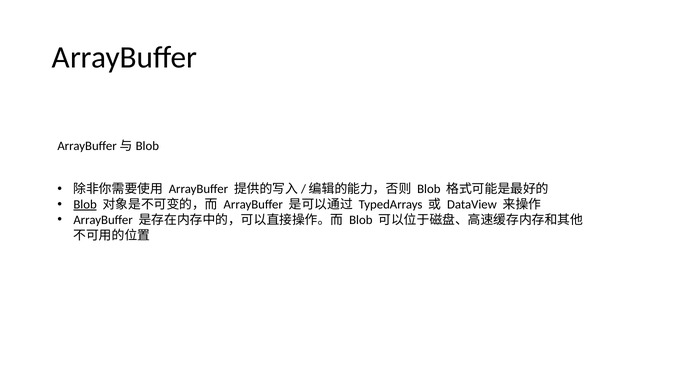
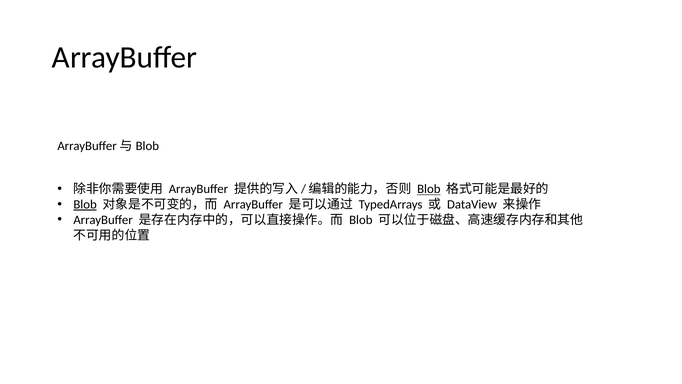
Blob underline: none -> present (429, 189)
